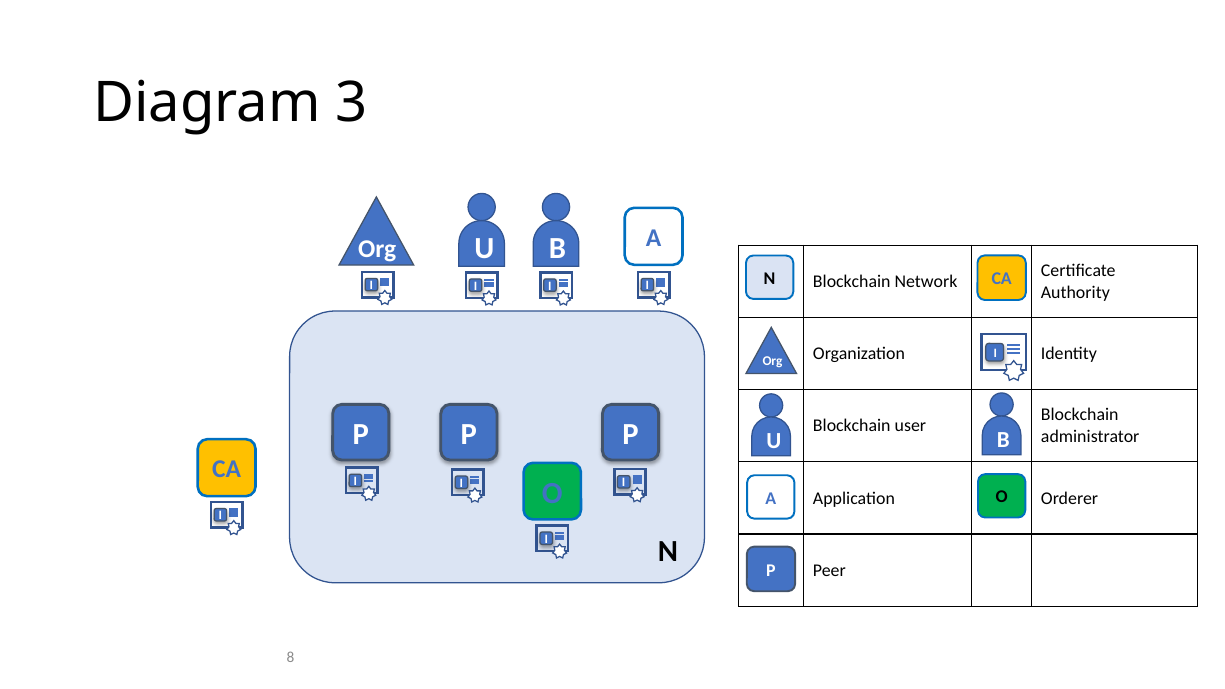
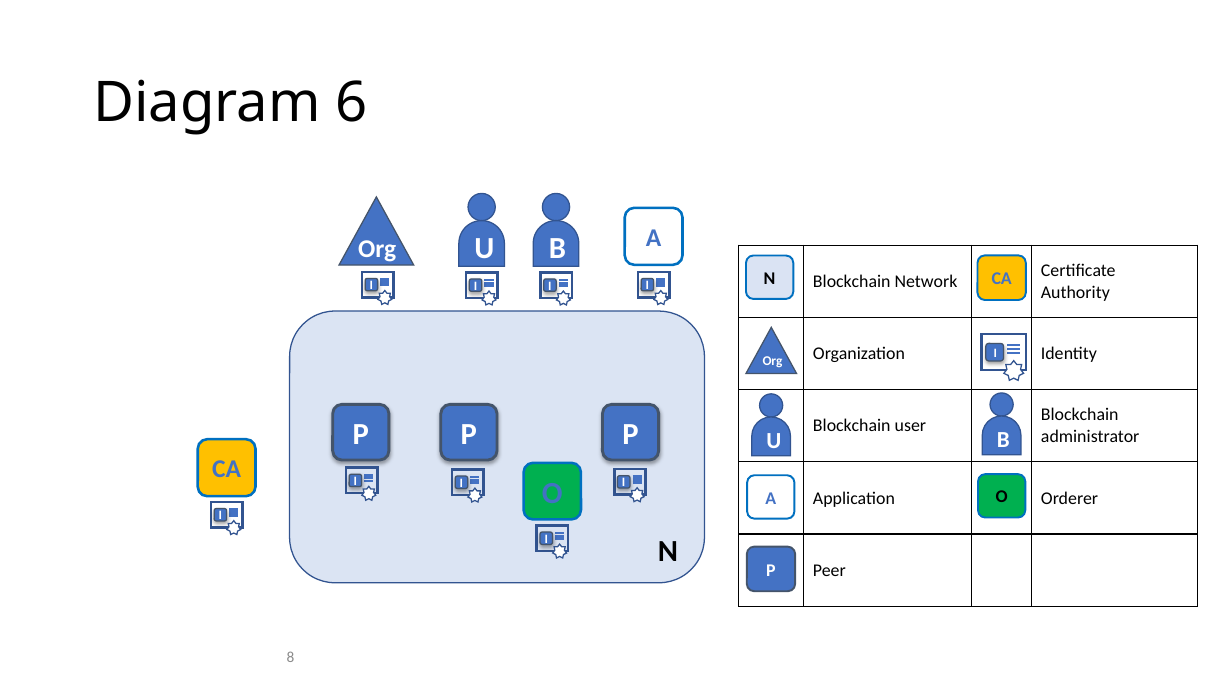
3: 3 -> 6 (351, 103)
